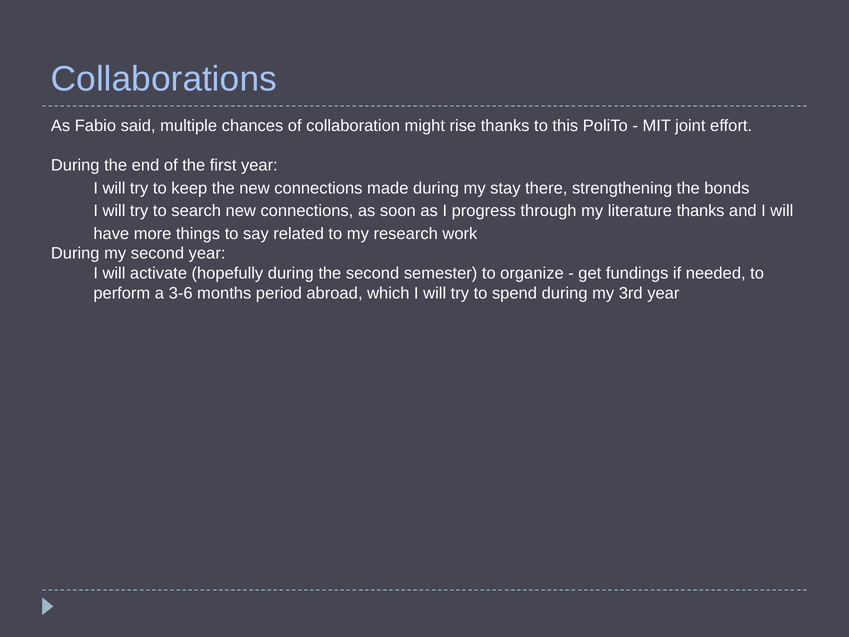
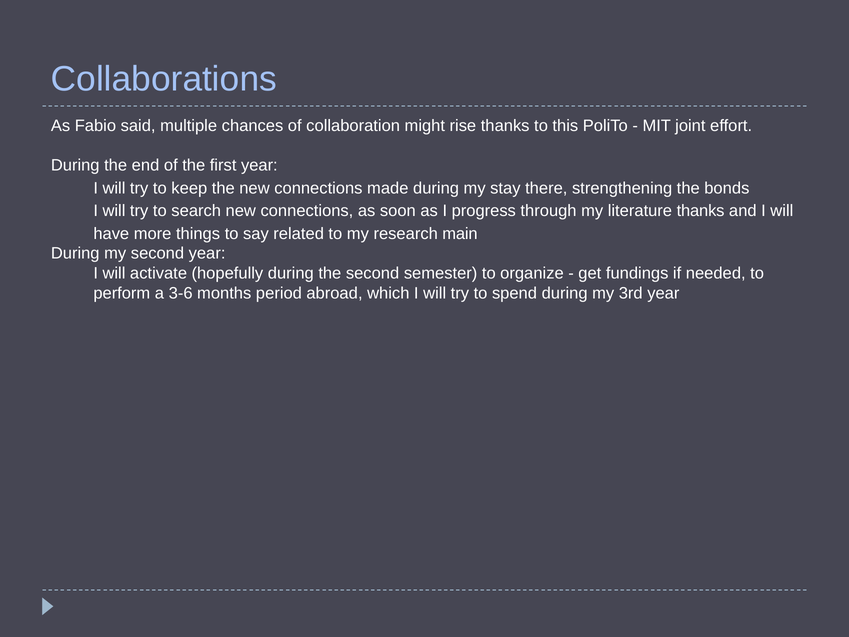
work: work -> main (460, 234)
